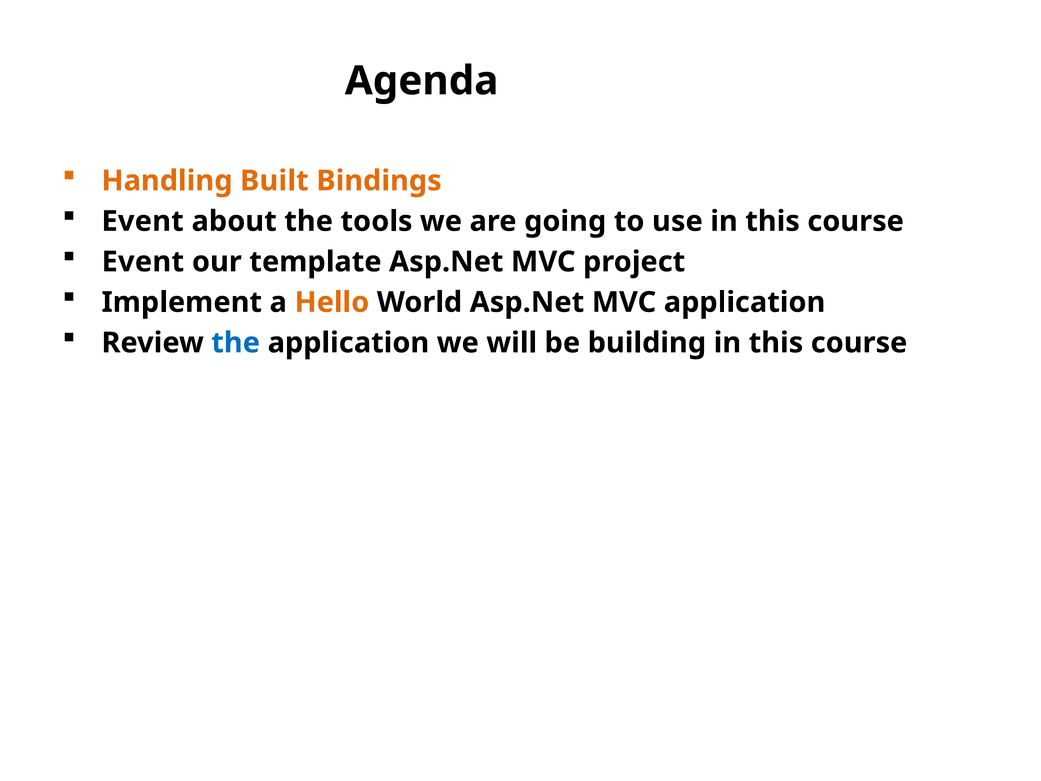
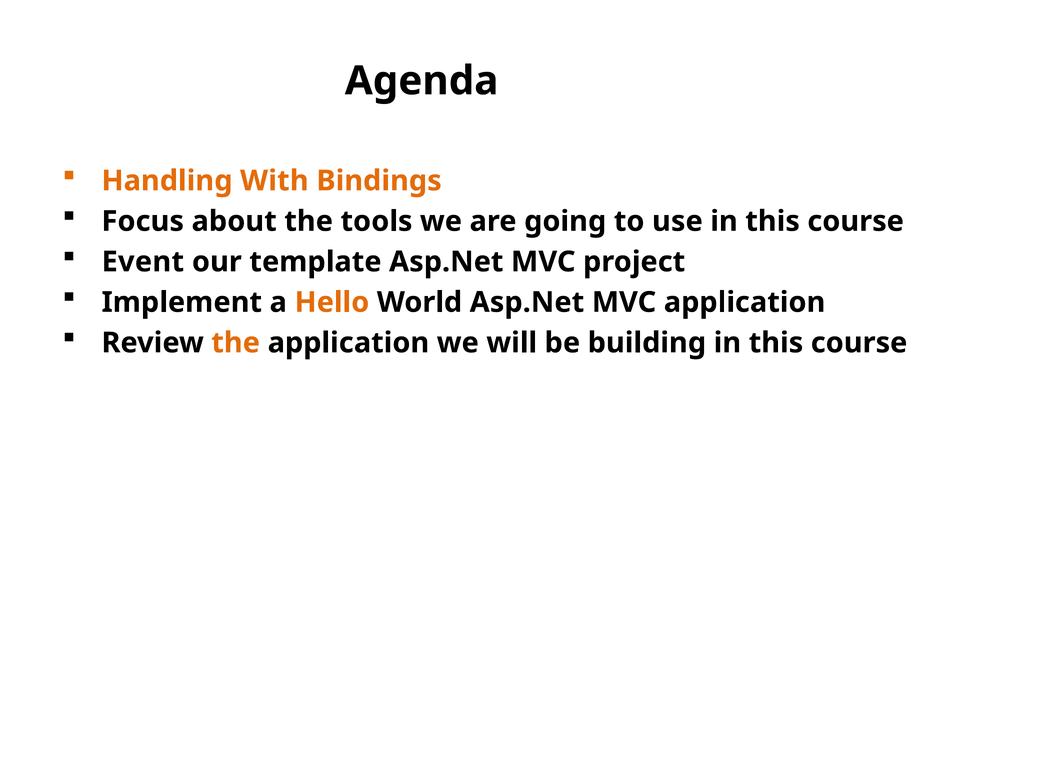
Built: Built -> With (274, 181)
Event: Event -> Focus (143, 221)
the colour: blue -> orange (236, 343)
